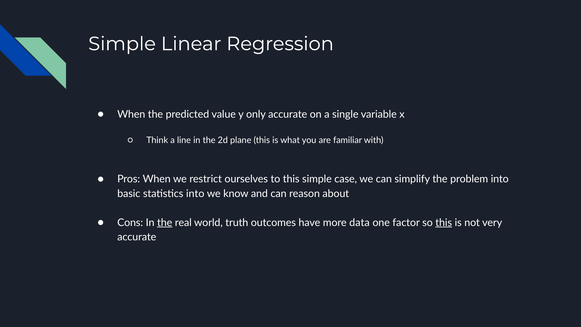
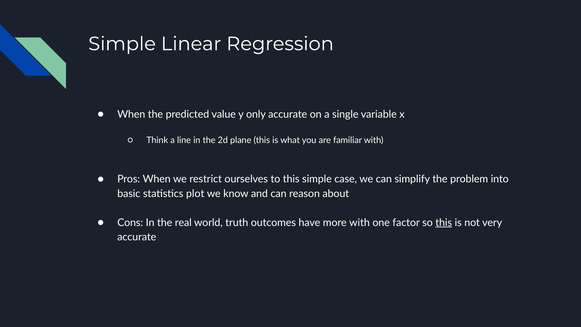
statistics into: into -> plot (195, 194)
the underline: present -> none (165, 223)
more data: data -> with (360, 223)
